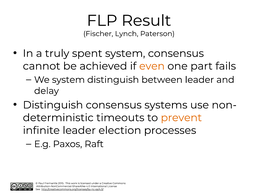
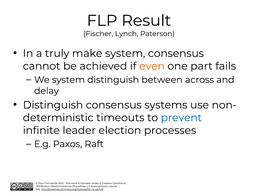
spent: spent -> make (87, 54)
between leader: leader -> across (199, 80)
prevent colour: orange -> blue (181, 118)
